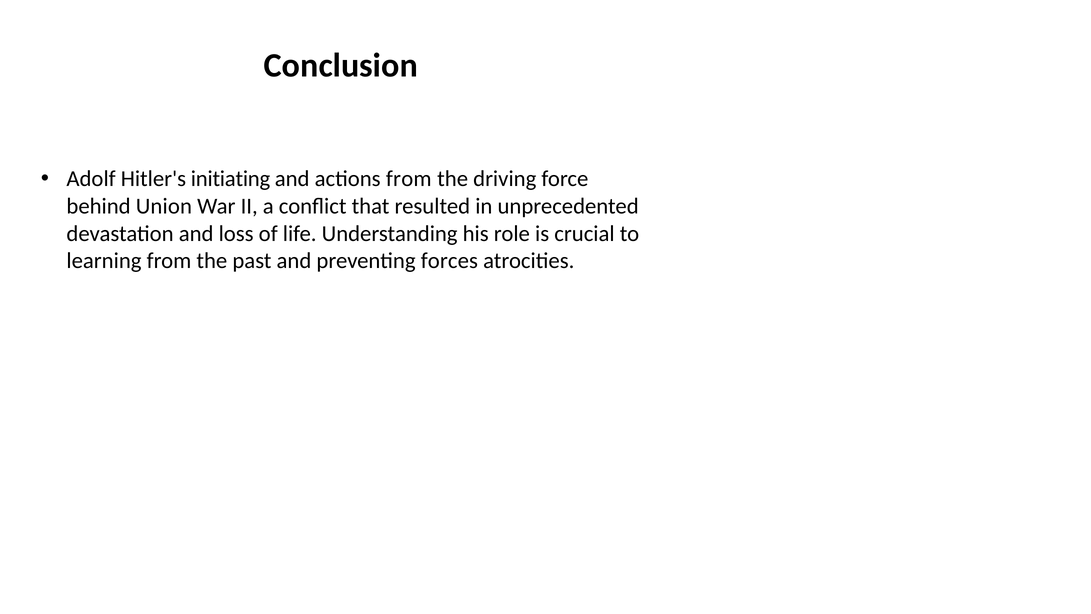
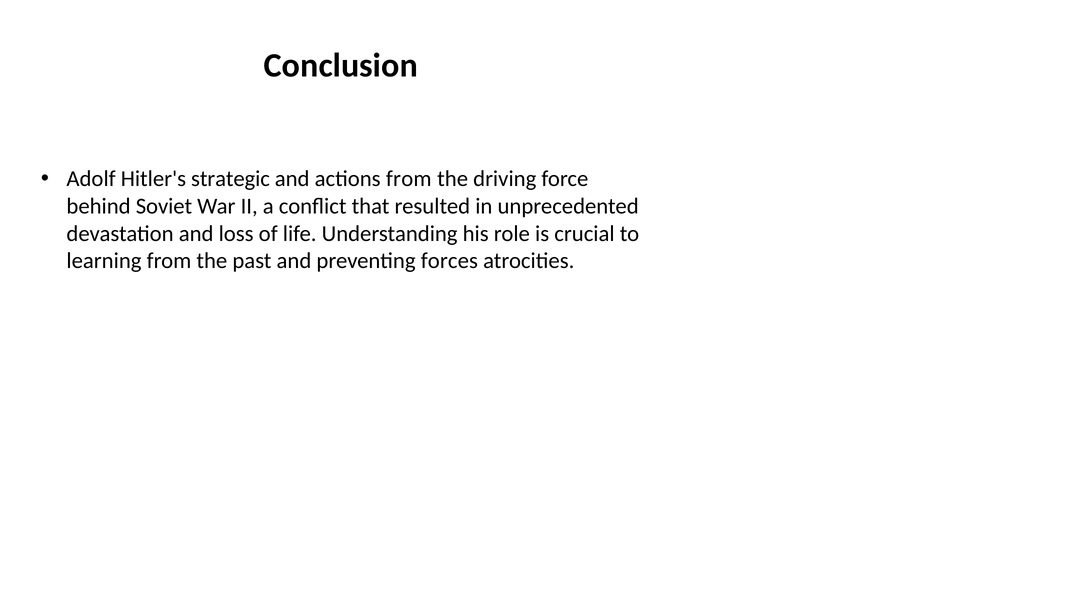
initiating: initiating -> strategic (230, 179)
Union: Union -> Soviet (164, 206)
